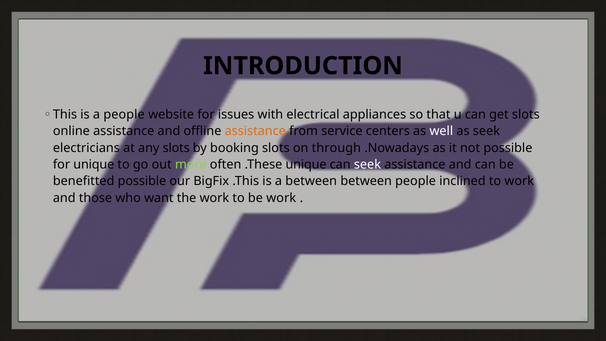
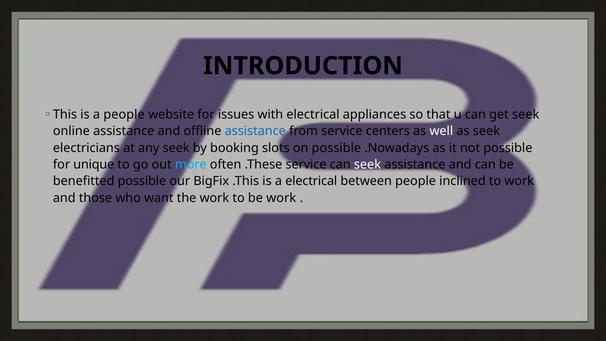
get slots: slots -> seek (526, 115)
assistance colour: orange -> blue (255, 131)
any slots: slots -> seek (176, 148)
on through: through -> possible (336, 148)
more colour: light green -> light blue (191, 165)
.These unique: unique -> service (306, 165)
a between: between -> electrical (311, 181)
